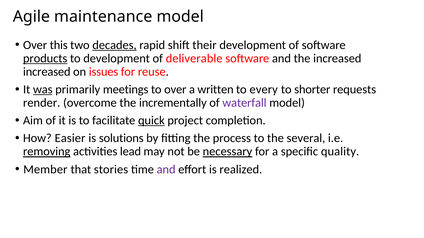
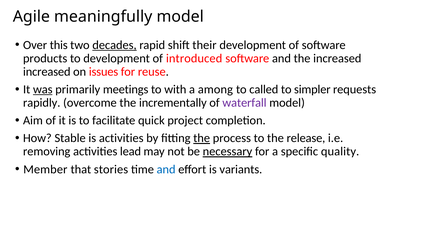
maintenance: maintenance -> meaningfully (103, 17)
products underline: present -> none (45, 58)
deliverable: deliverable -> introduced (194, 58)
to over: over -> with (175, 90)
written: written -> among (215, 90)
every: every -> called (264, 90)
shorter: shorter -> simpler (312, 90)
render: render -> rapidly (42, 103)
quick underline: present -> none (151, 121)
Easier: Easier -> Stable (70, 139)
is solutions: solutions -> activities (121, 139)
the underline: none -> present (202, 139)
several: several -> release (306, 139)
removing underline: present -> none (47, 152)
and colour: purple -> blue (166, 170)
realized: realized -> variants (241, 170)
